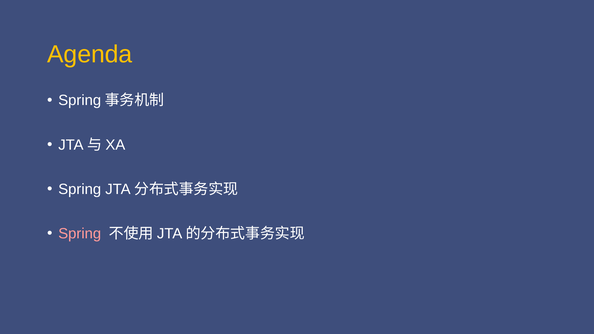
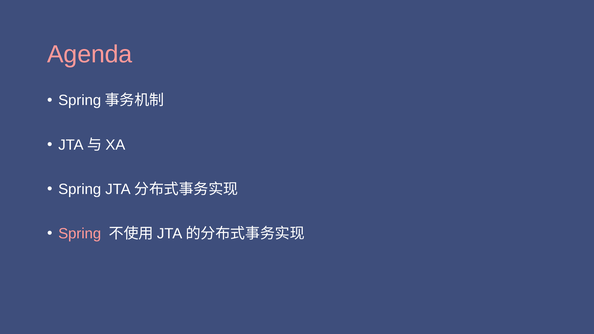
Agenda colour: yellow -> pink (90, 54)
